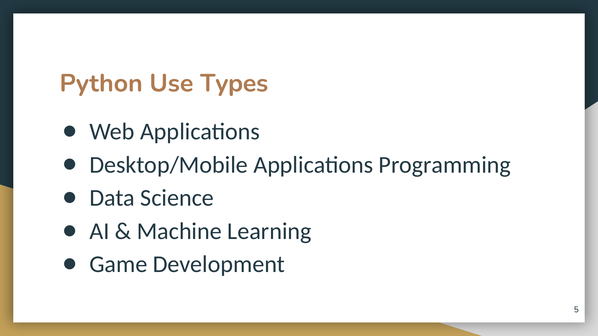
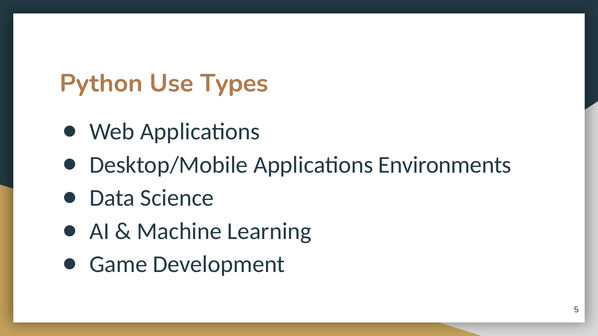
Programming: Programming -> Environments (445, 165)
